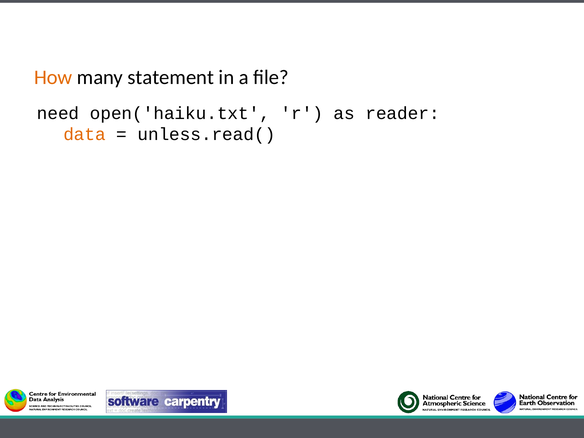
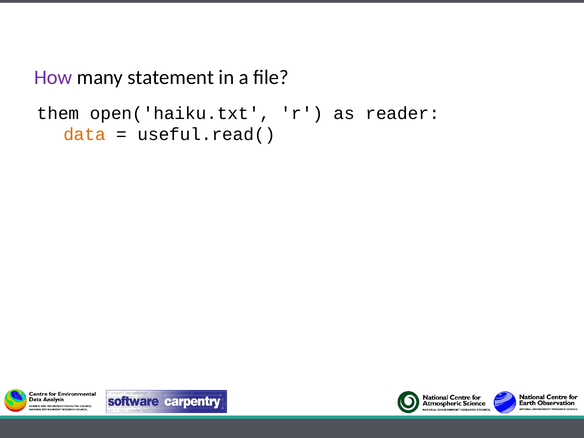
How colour: orange -> purple (53, 78)
need: need -> them (58, 113)
unless.read(: unless.read( -> useful.read( (206, 134)
